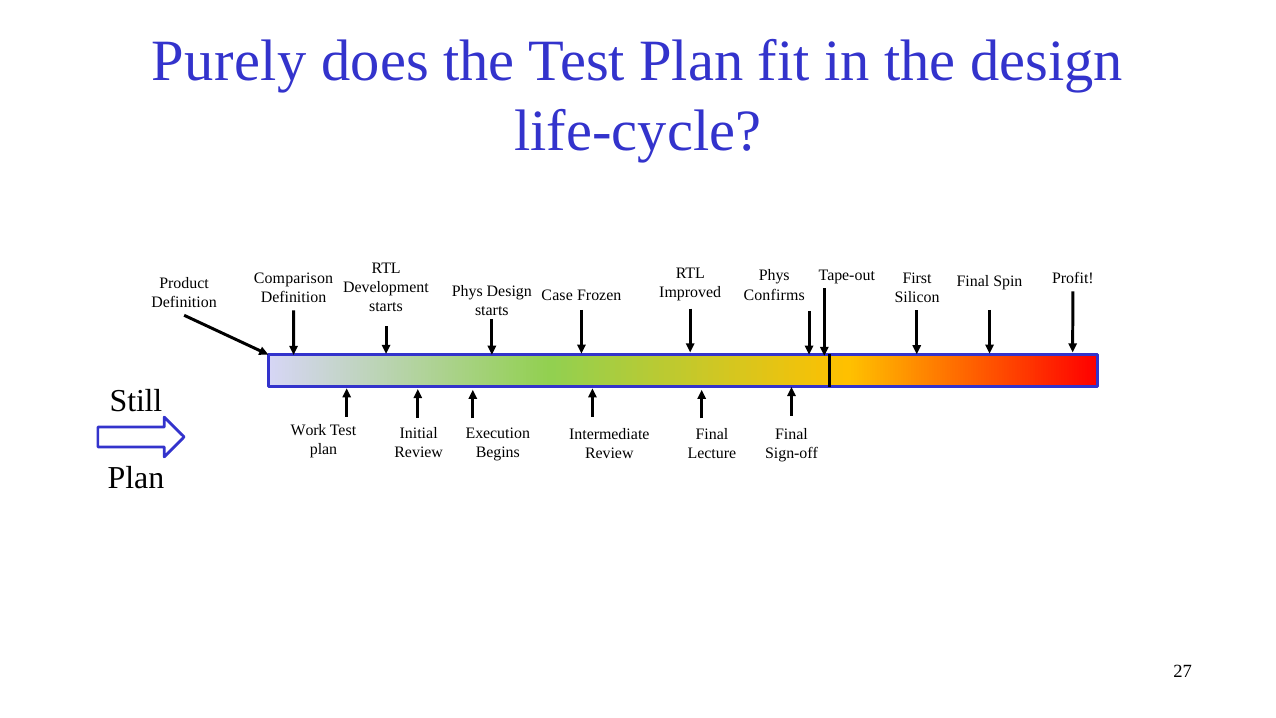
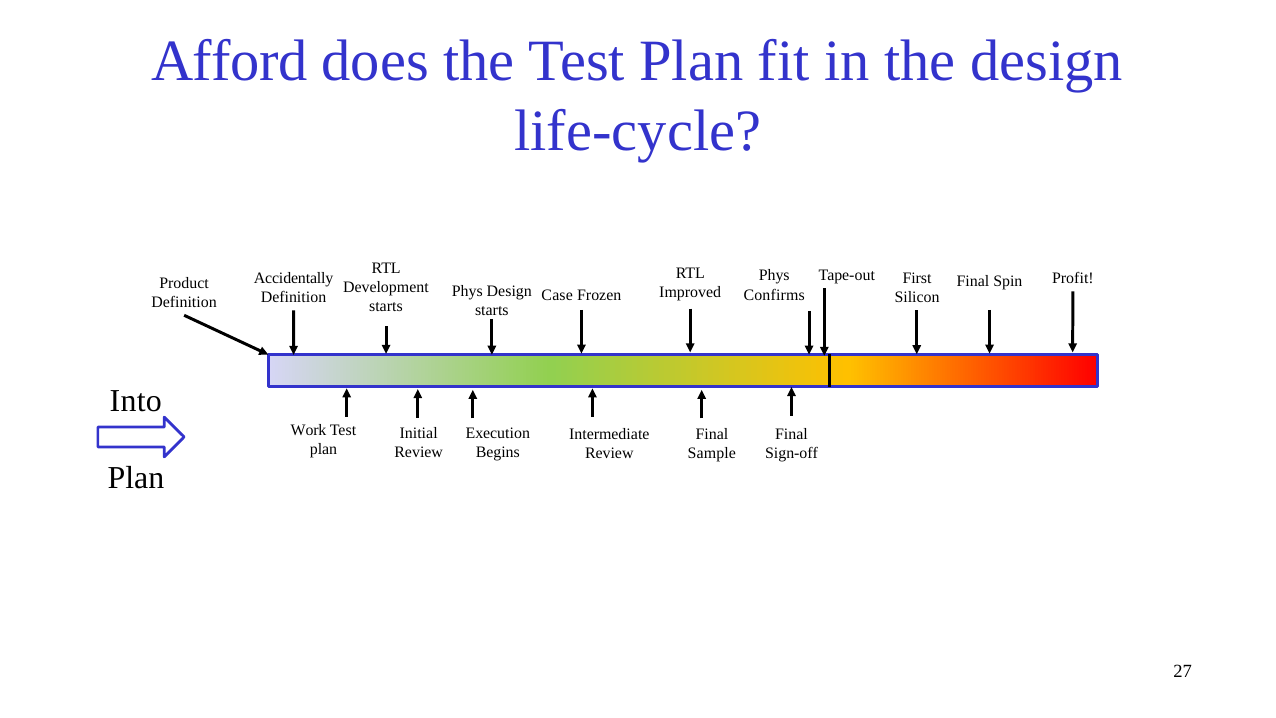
Purely: Purely -> Afford (229, 61)
Comparison: Comparison -> Accidentally (294, 278)
Still: Still -> Into (136, 401)
Lecture: Lecture -> Sample (712, 453)
